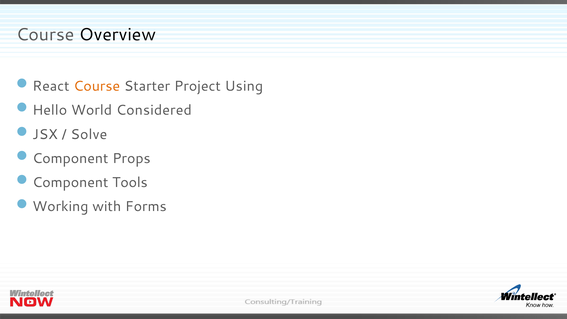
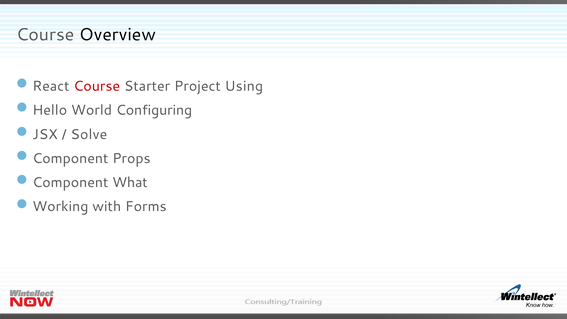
Course colour: orange -> red (97, 86)
Considered: Considered -> Configuring (154, 110)
Tools: Tools -> What (130, 182)
